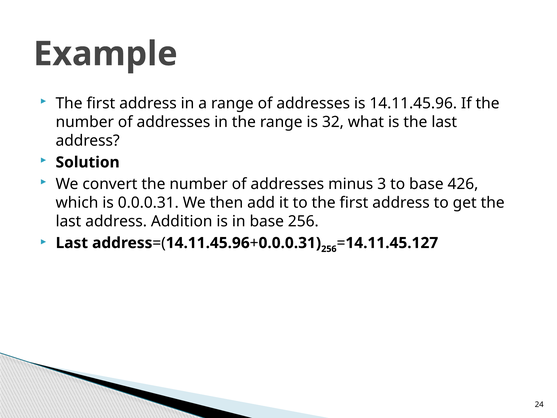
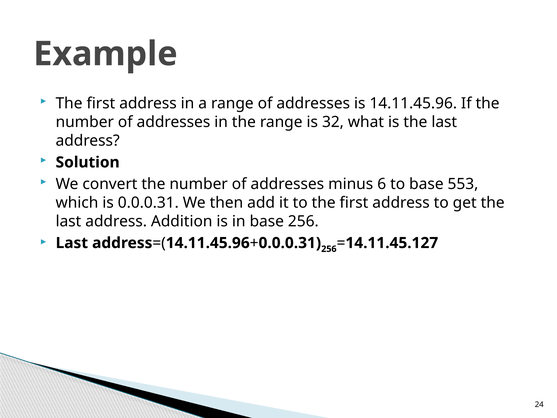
3: 3 -> 6 (382, 184)
426: 426 -> 553 (463, 184)
